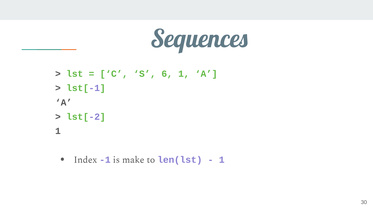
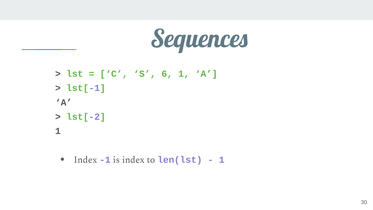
is make: make -> index (133, 160)
